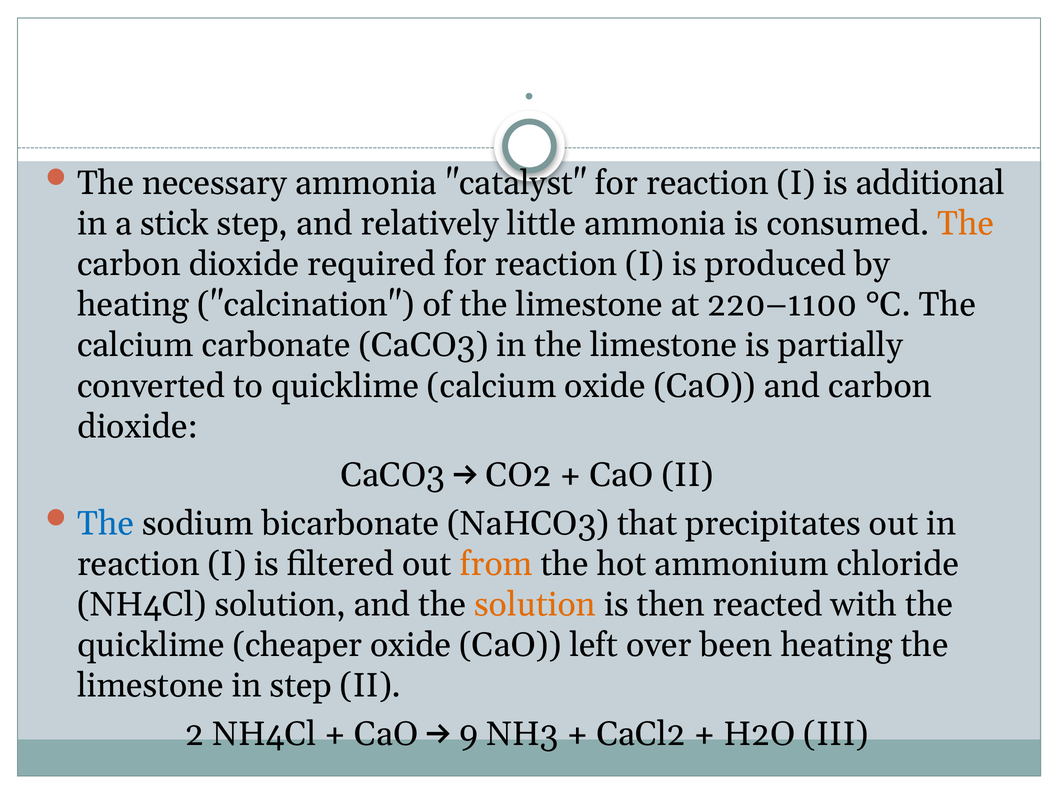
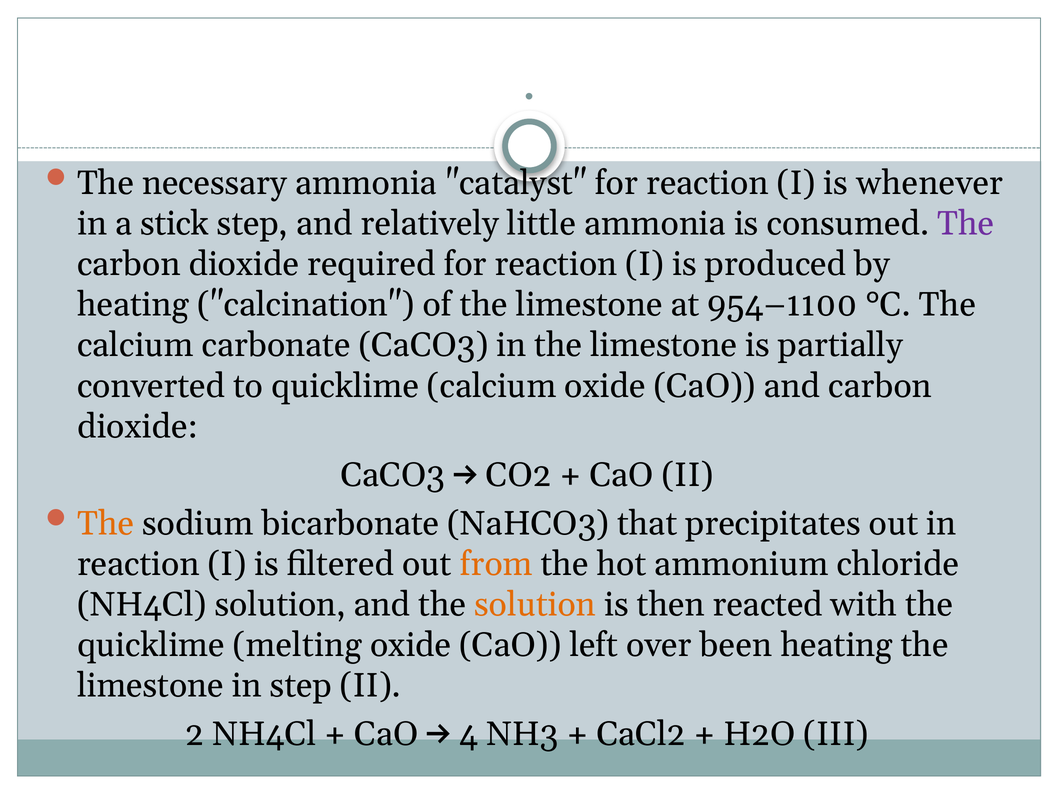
additional: additional -> whenever (930, 183)
The colour: orange -> purple (966, 224)
220–1100: 220–1100 -> 954–1100 (782, 305)
The colour: blue -> orange (106, 524)
cheaper: cheaper -> melting (297, 645)
9: 9 -> 4 (469, 734)
